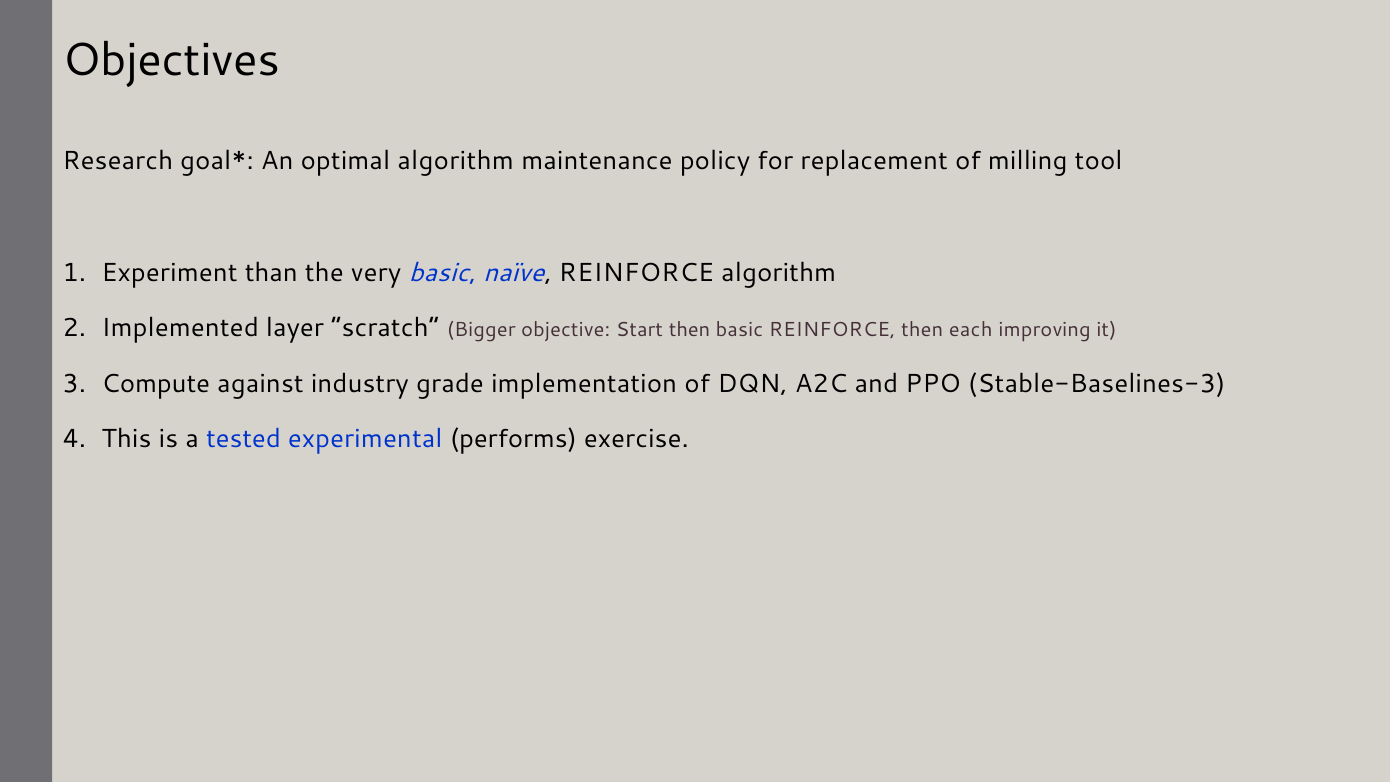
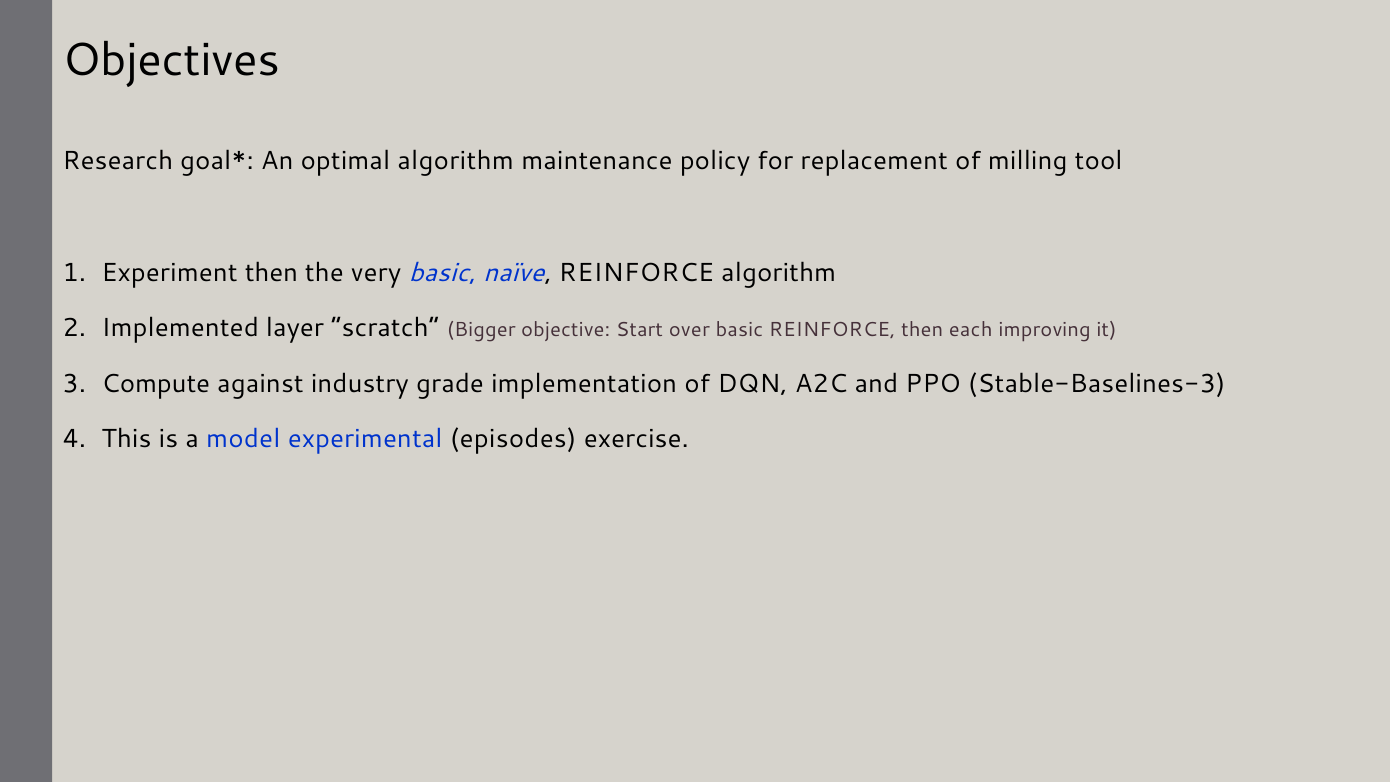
Experiment than: than -> then (271, 272)
Start then: then -> over (689, 330)
tested: tested -> model (243, 439)
performs: performs -> episodes (513, 439)
